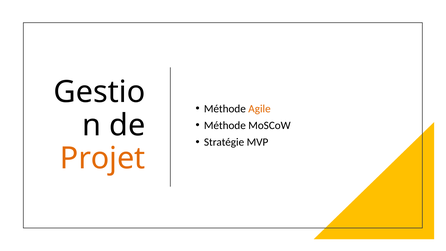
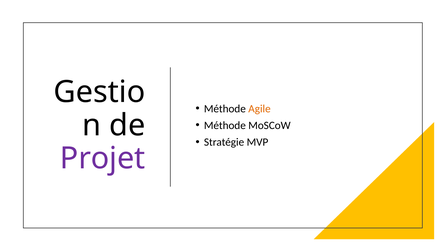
Projet colour: orange -> purple (103, 158)
